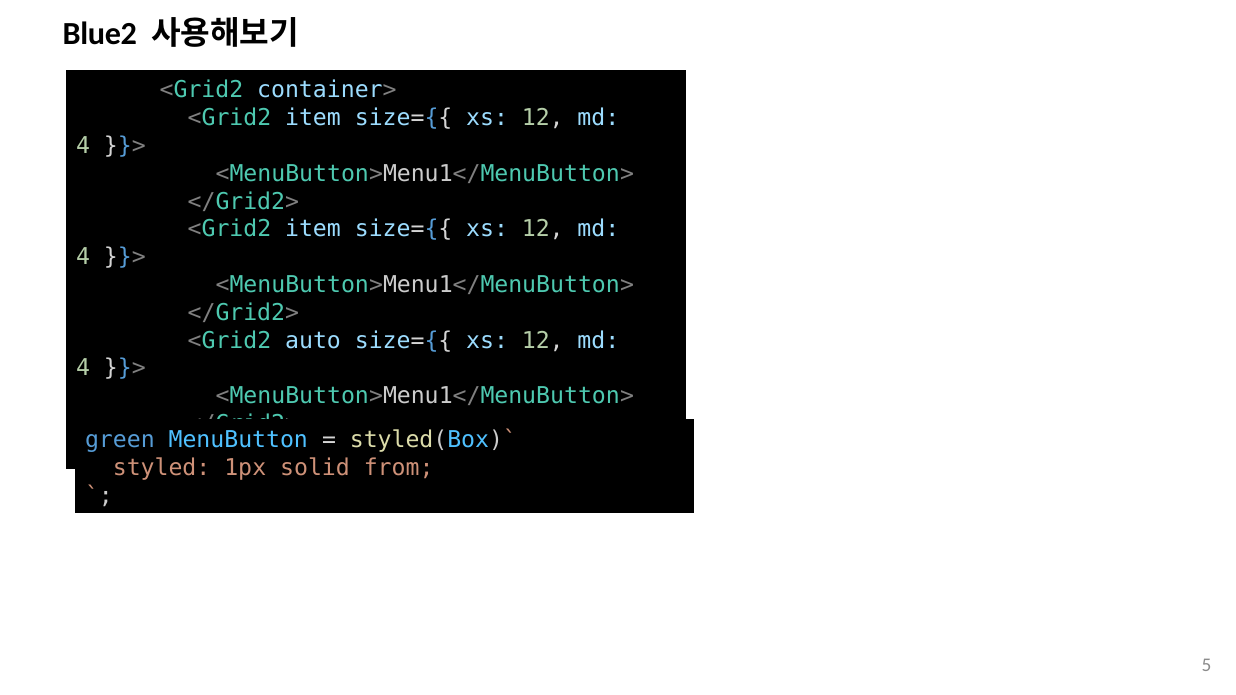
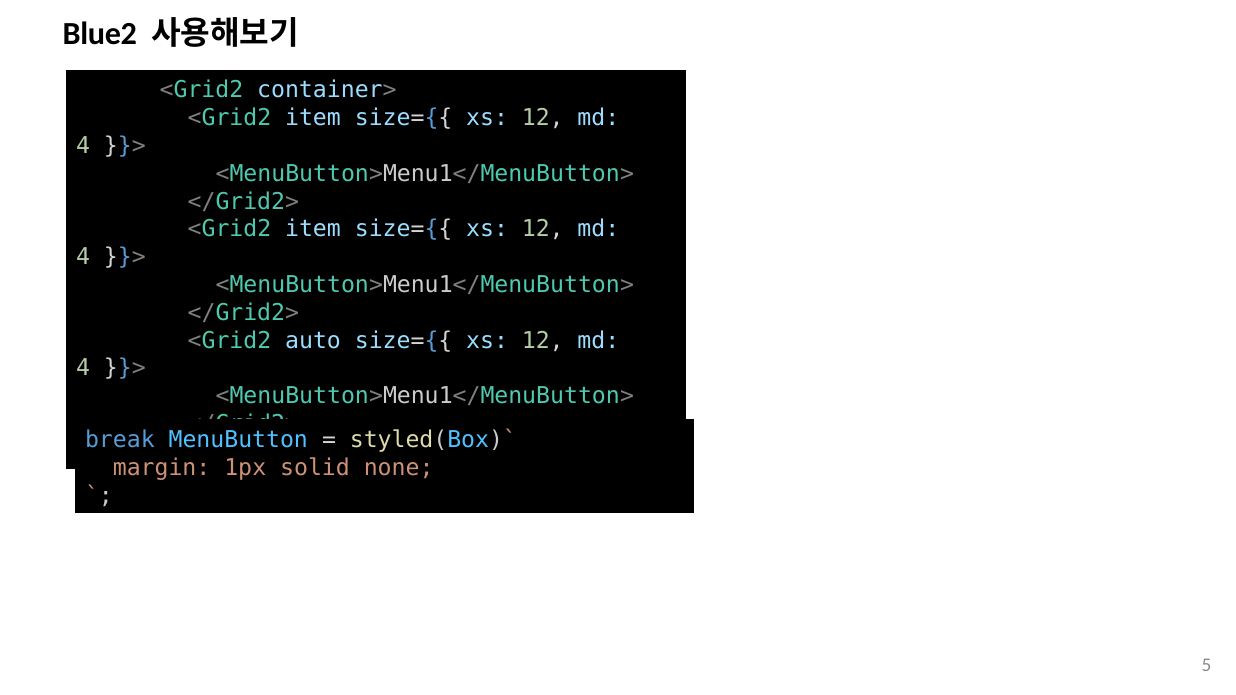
green: green -> break (120, 440)
styled: styled -> margin (162, 468)
from: from -> none (399, 468)
